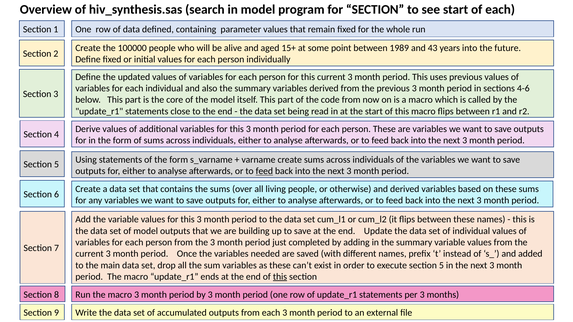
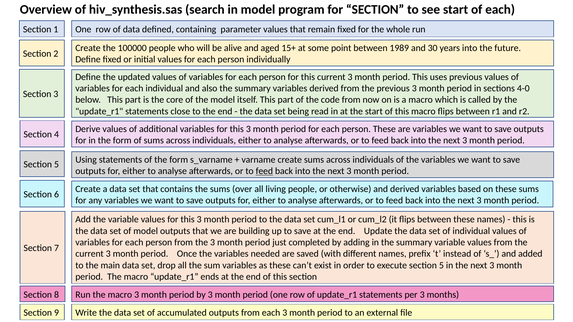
43: 43 -> 30 (433, 48)
4-6: 4-6 -> 4-0 (523, 88)
this underline: present -> none (280, 277)
